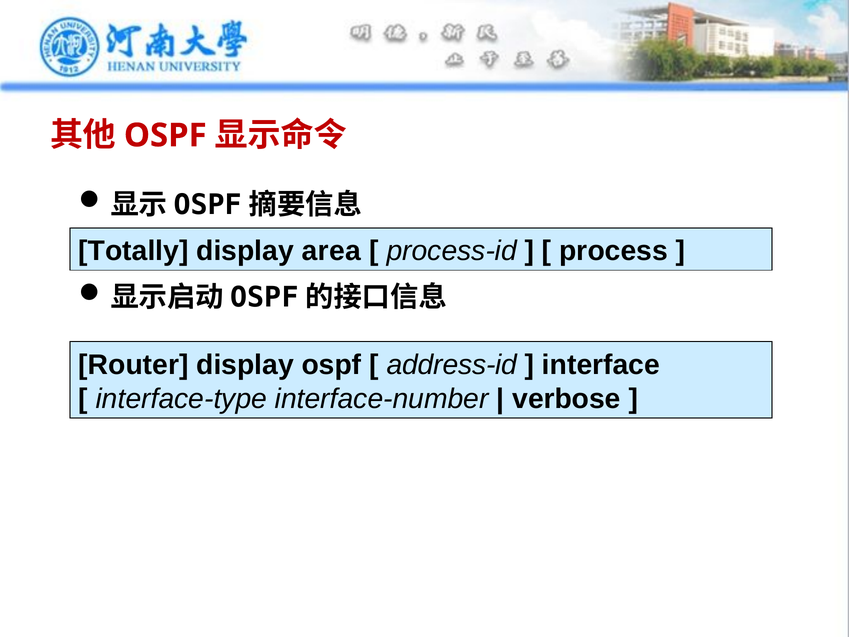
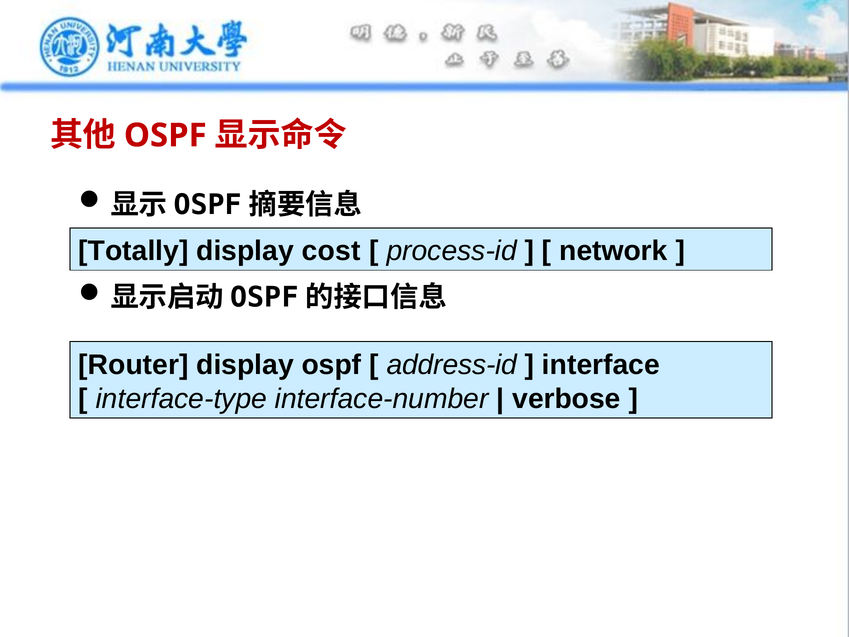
area: area -> cost (331, 251)
process: process -> network (613, 251)
